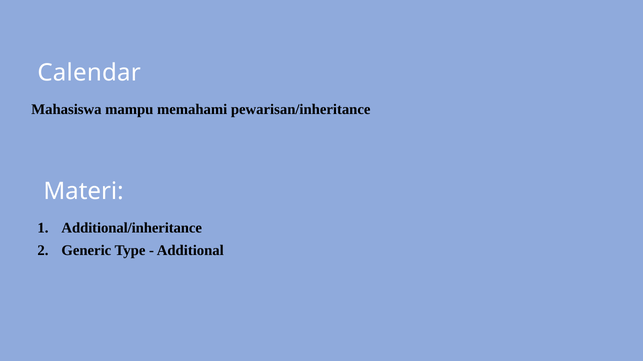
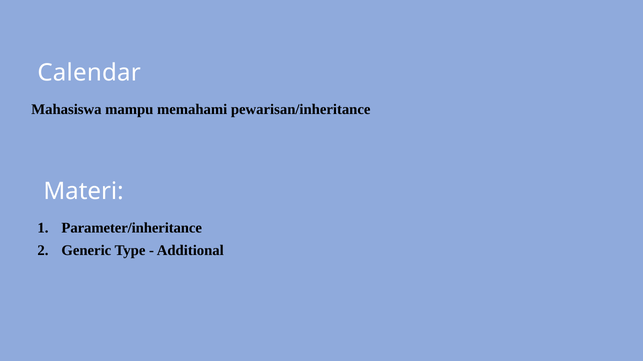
Additional/inheritance: Additional/inheritance -> Parameter/inheritance (132, 228)
